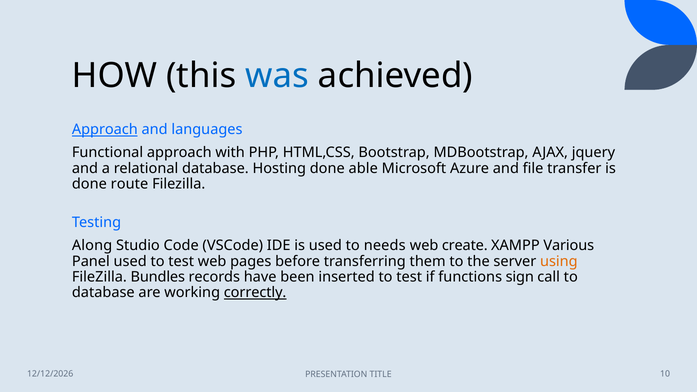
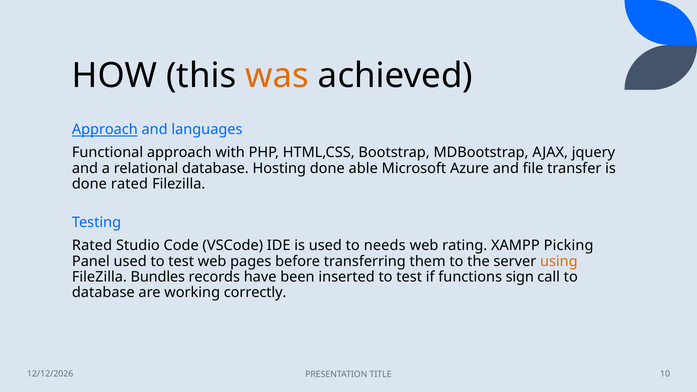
was colour: blue -> orange (277, 76)
done route: route -> rated (129, 184)
Along: Along -> Rated (92, 246)
create: create -> rating (465, 246)
Various: Various -> Picking (569, 246)
correctly underline: present -> none (255, 293)
